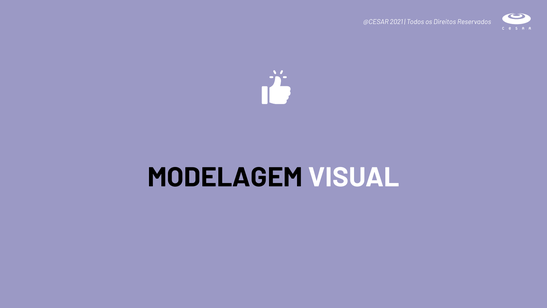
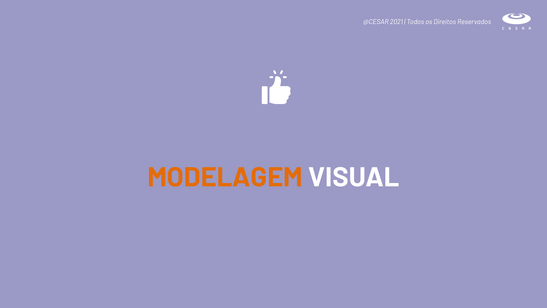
MODELAGEM colour: black -> orange (225, 177)
